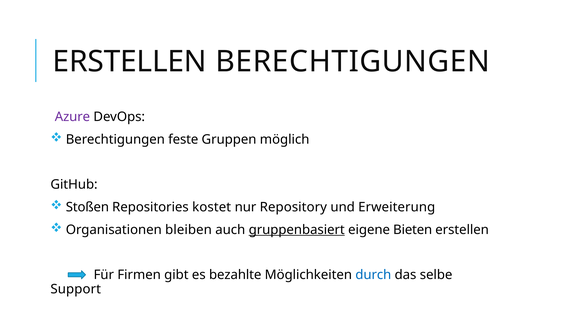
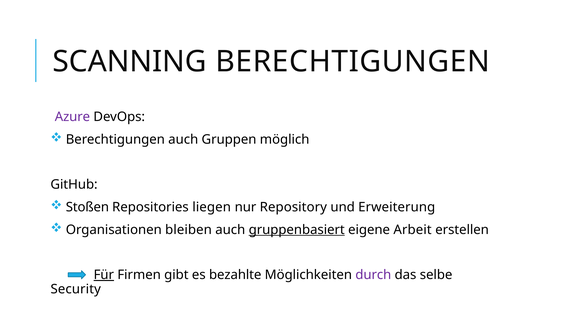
ERSTELLEN: ERSTELLEN -> SCANNING (130, 62)
Berechtigungen feste: feste -> auch (183, 140)
kostet: kostet -> liegen (212, 207)
Bieten: Bieten -> Arbeit (413, 230)
Für underline: none -> present (104, 275)
durch colour: blue -> purple (373, 275)
Support: Support -> Security (76, 289)
